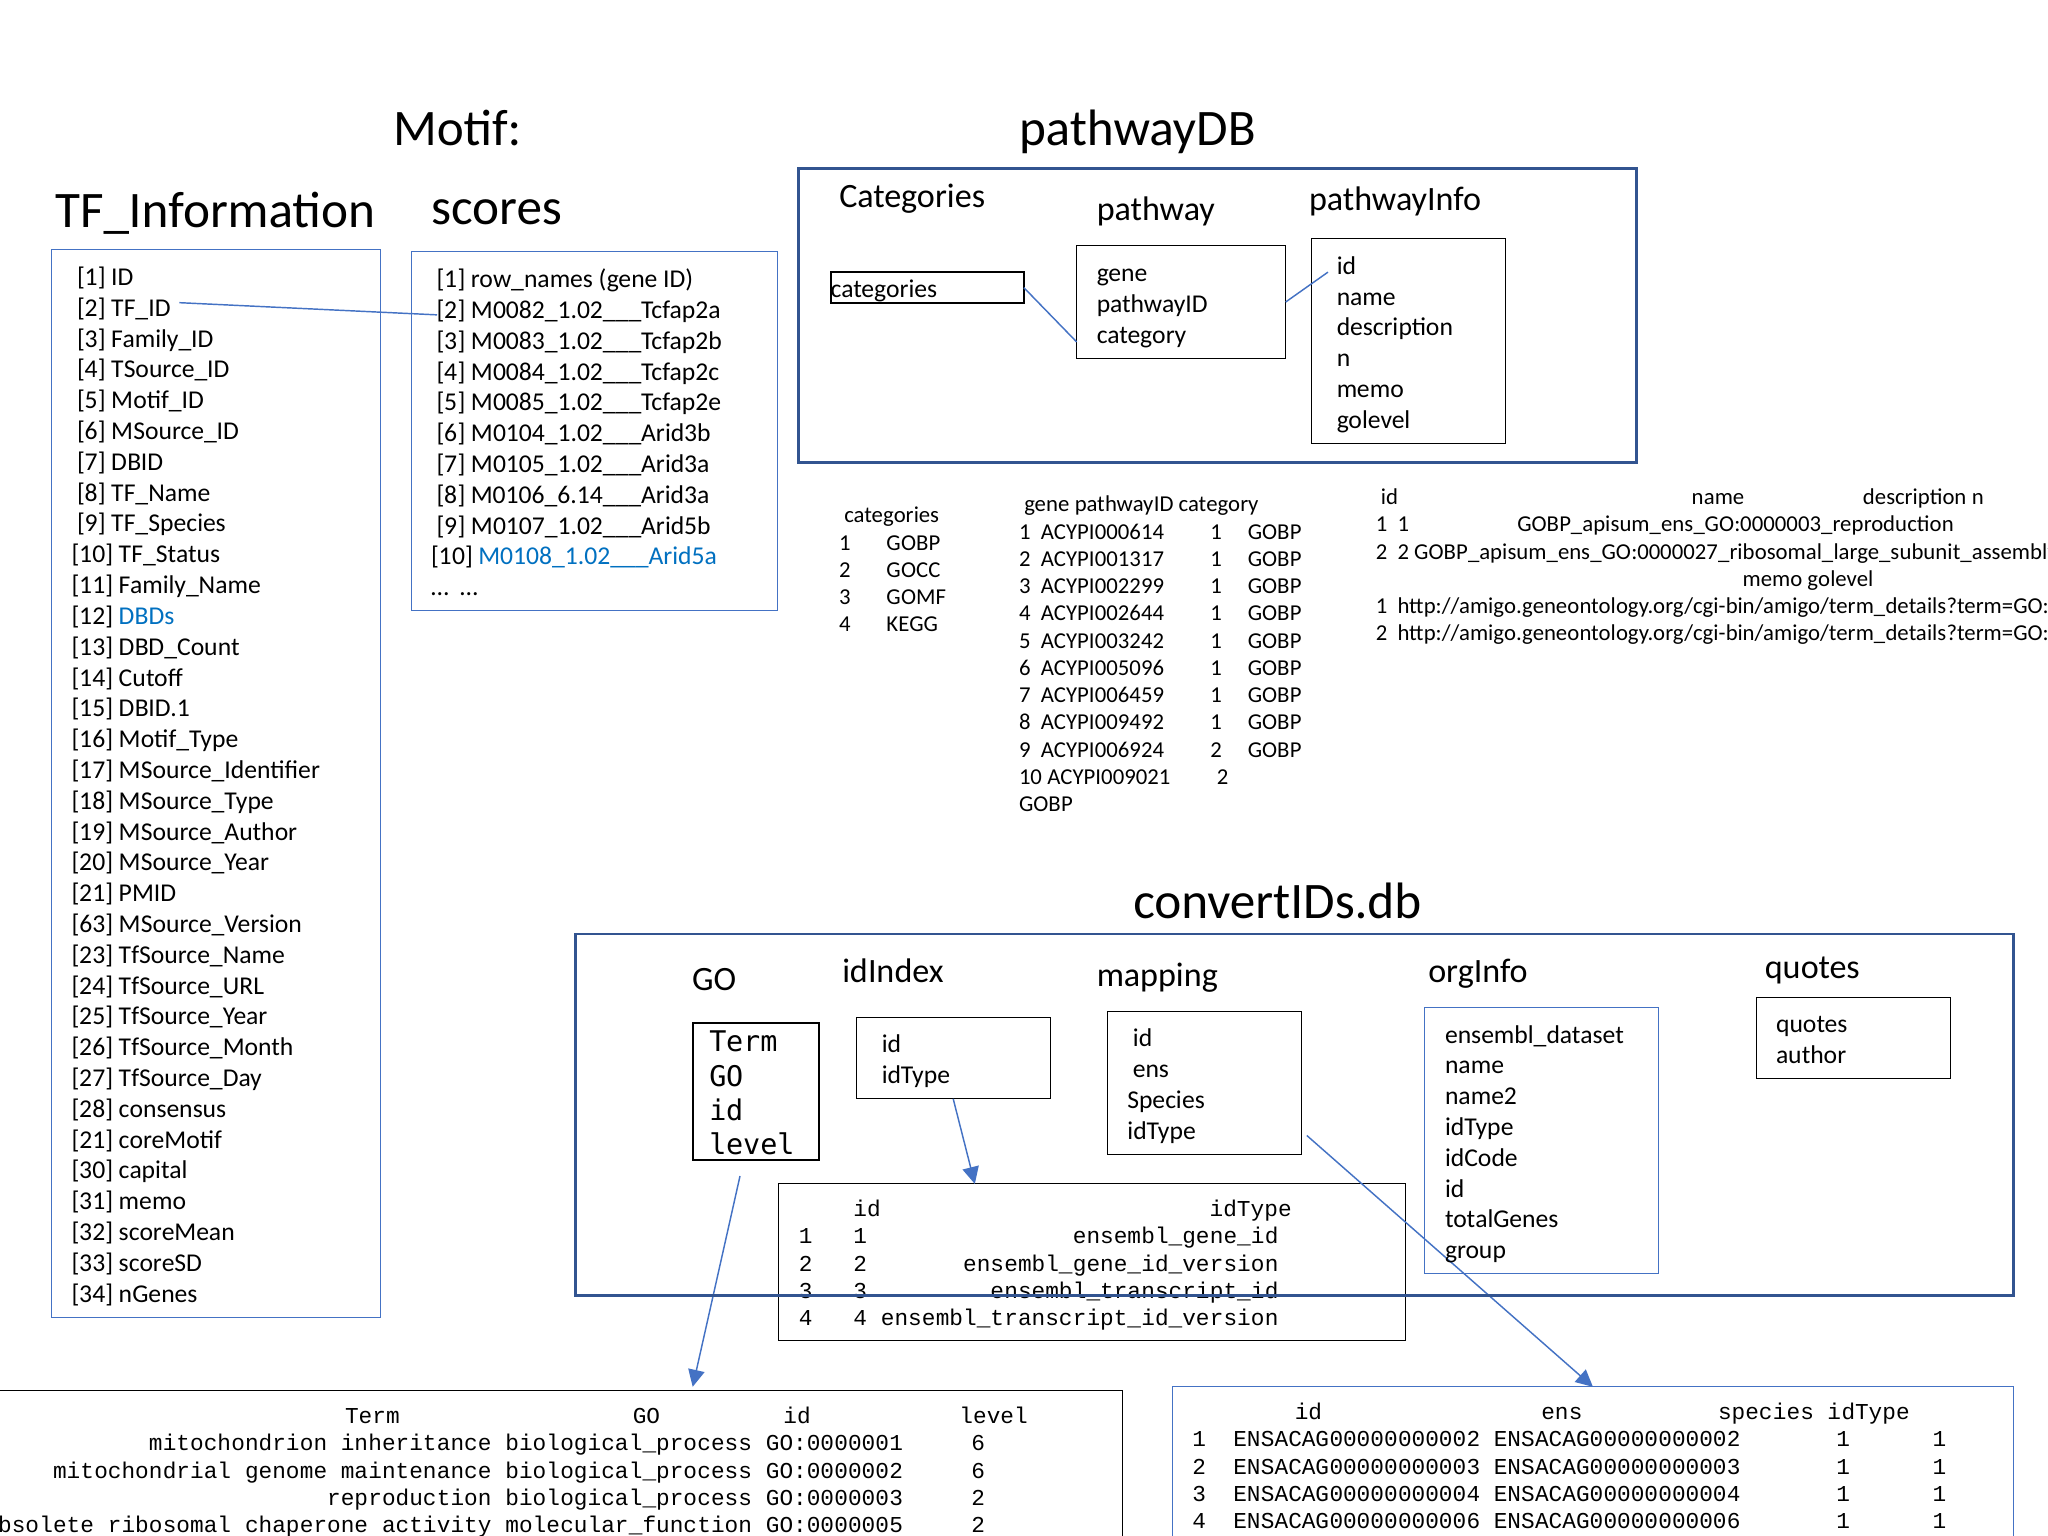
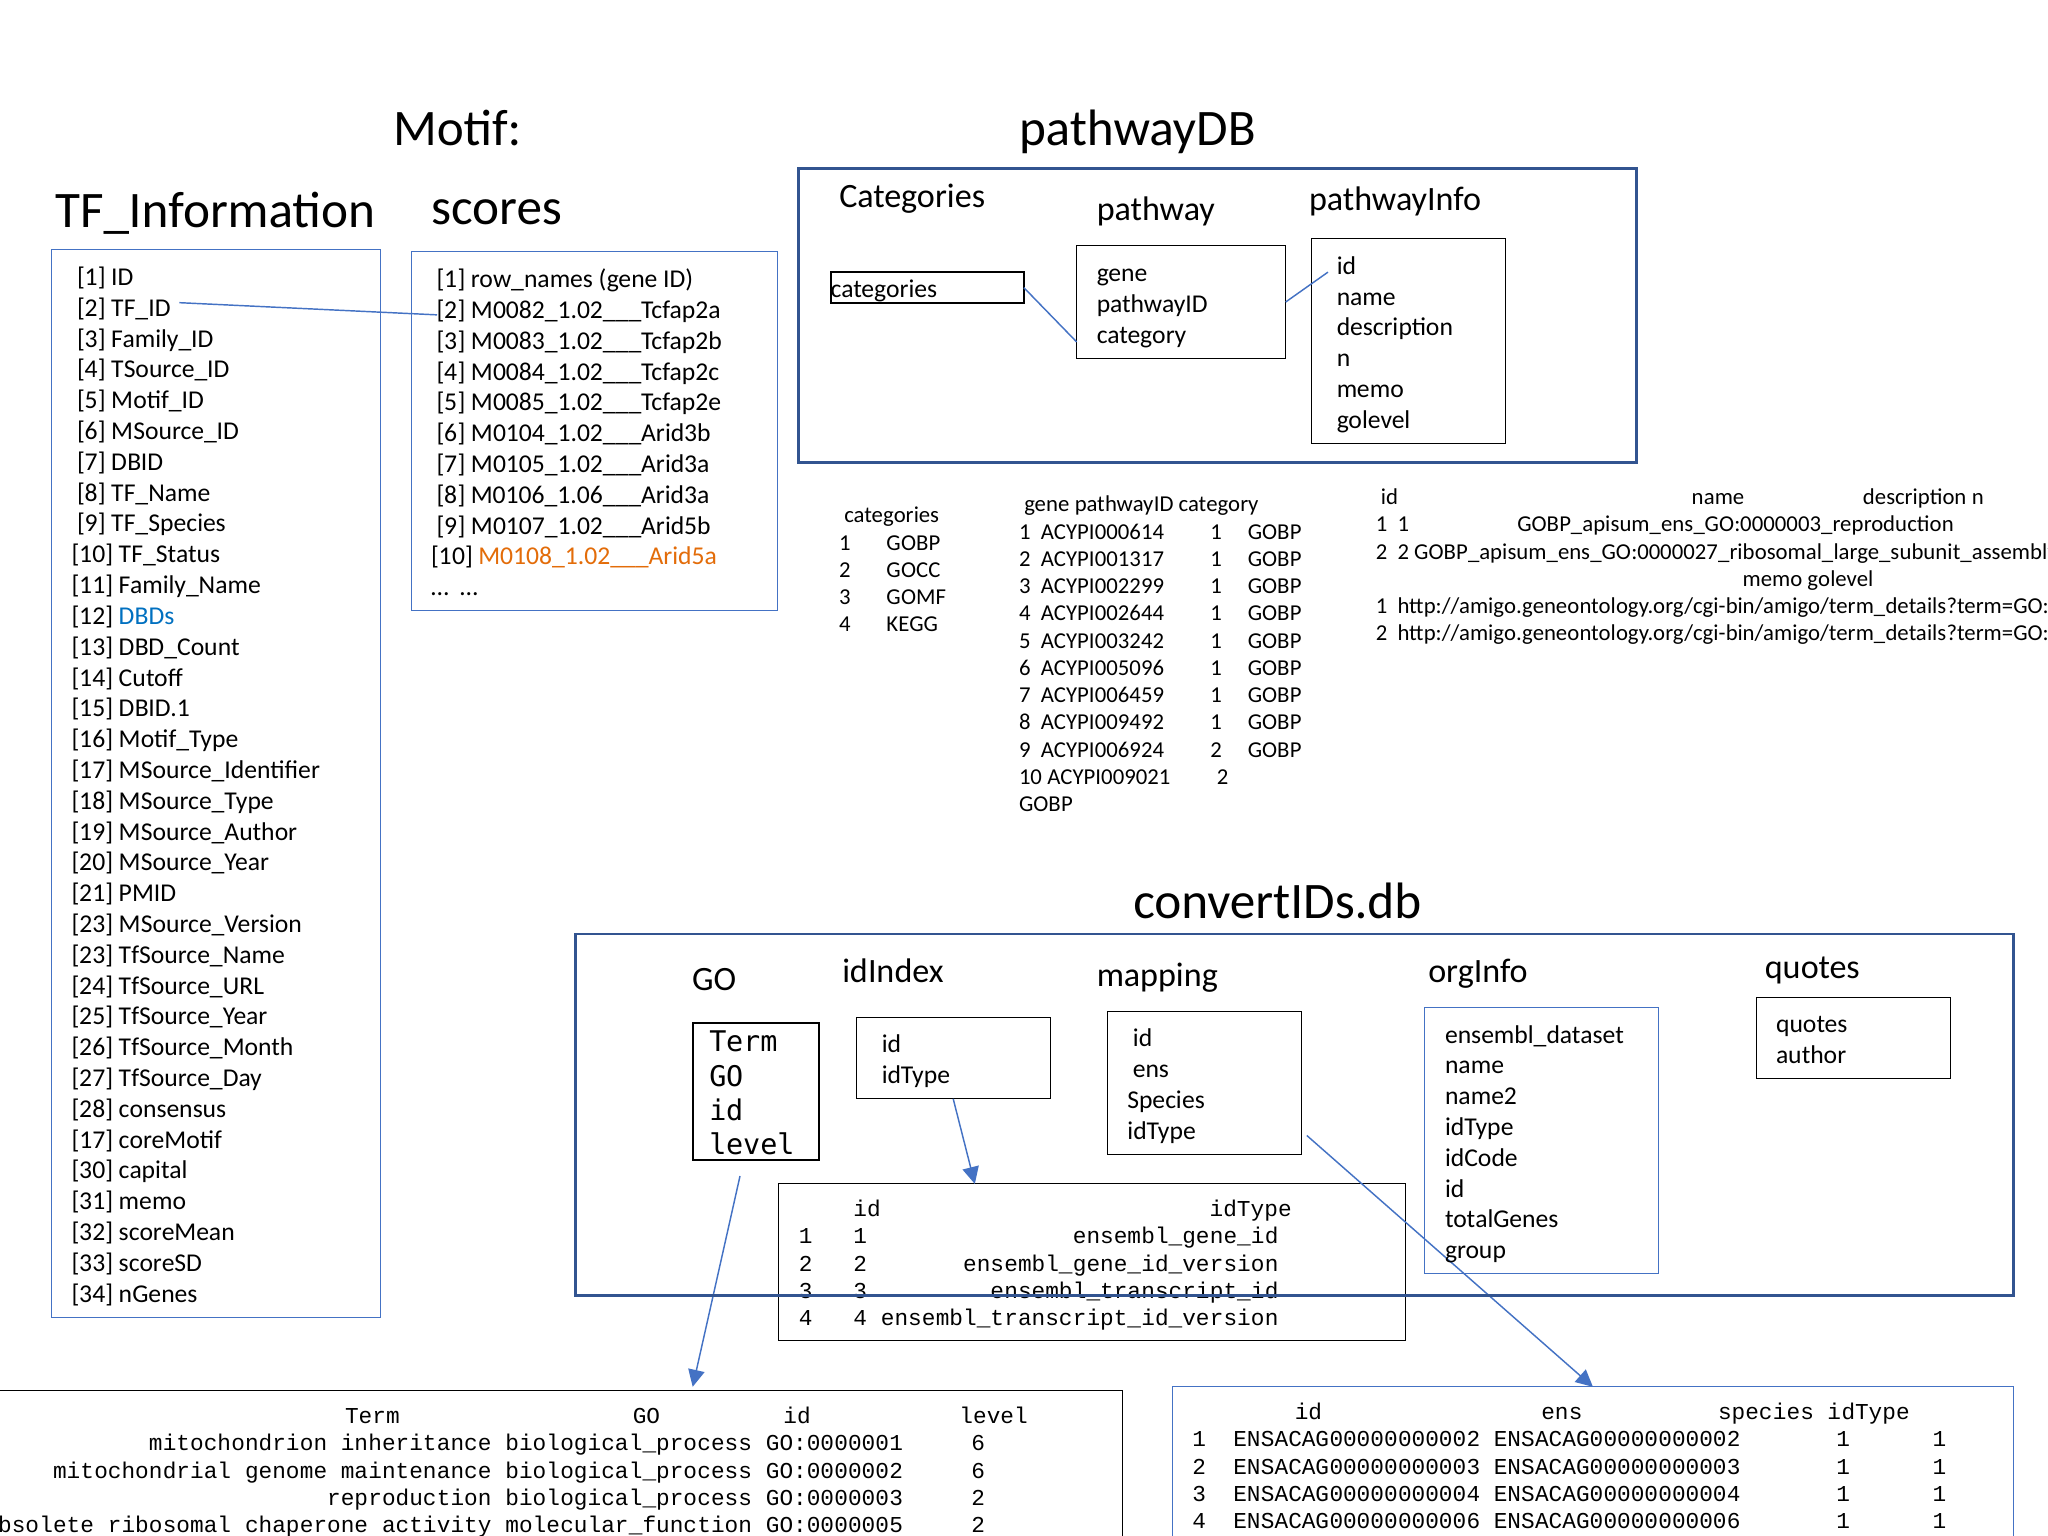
M0106_6.14___Arid3a: M0106_6.14___Arid3a -> M0106_1.06___Arid3a (590, 495)
M0108_1.02___Arid5a colour: blue -> orange (598, 556)
63: 63 -> 23 (92, 924)
21: 21 -> 17 (92, 1140)
